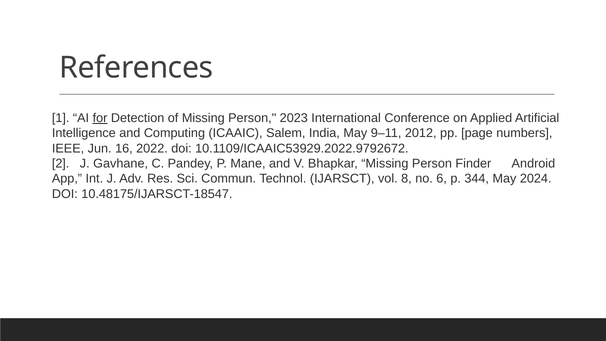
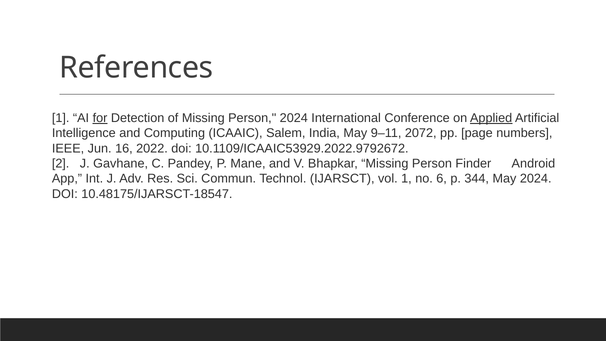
Person 2023: 2023 -> 2024 (294, 118)
Applied underline: none -> present (491, 118)
2012: 2012 -> 2072 (421, 133)
vol 8: 8 -> 1 (406, 179)
